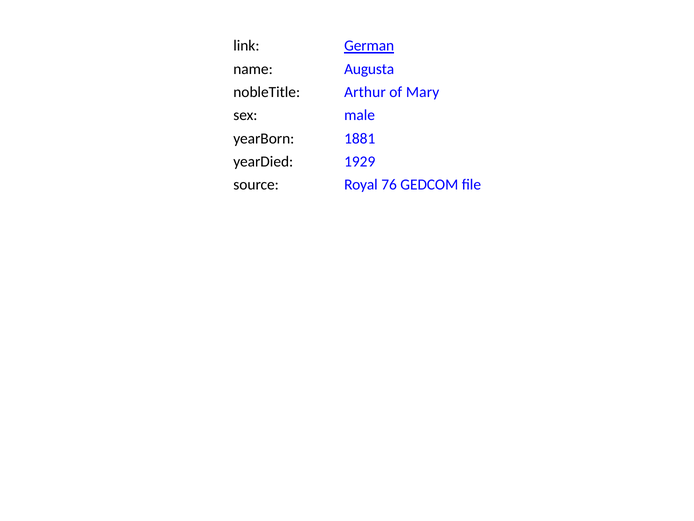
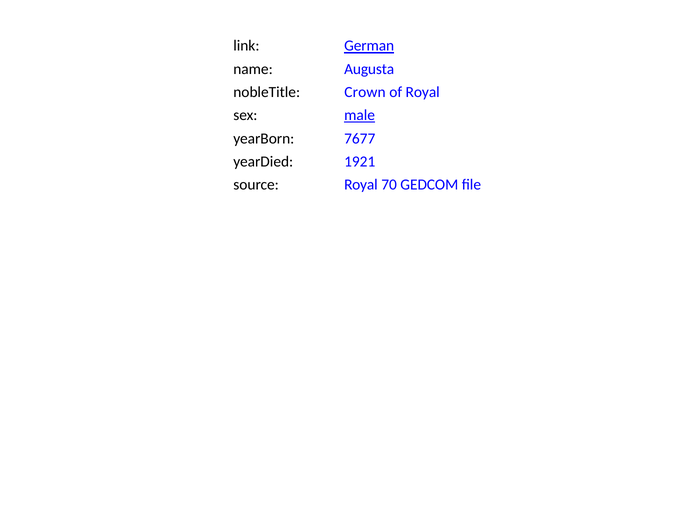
Arthur: Arthur -> Crown (365, 92)
of Mary: Mary -> Royal (423, 92)
male underline: none -> present (360, 115)
1881: 1881 -> 7677 (360, 138)
1929: 1929 -> 1921 (360, 161)
76: 76 -> 70 (389, 185)
